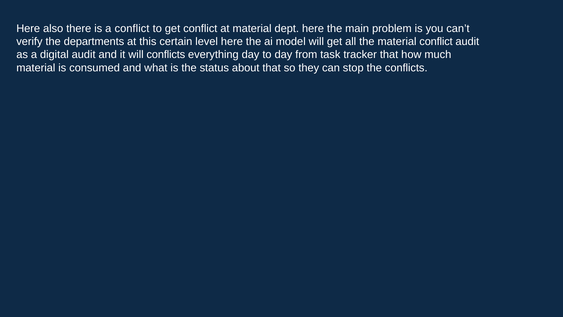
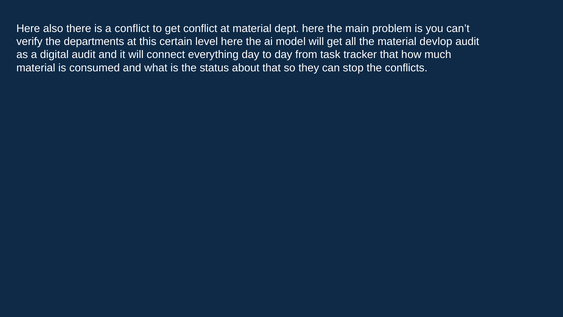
material conflict: conflict -> devlop (436, 42)
will conflicts: conflicts -> connect (166, 55)
